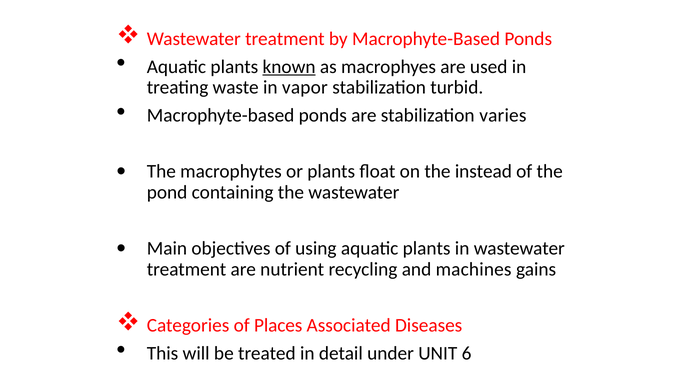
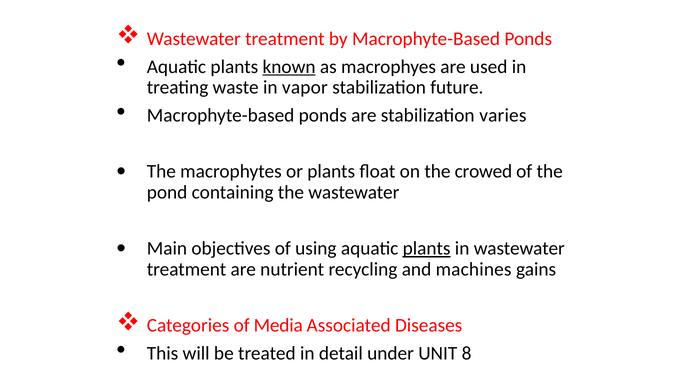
turbid: turbid -> future (457, 87)
instead: instead -> crowed (483, 172)
plants underline: none -> present (427, 248)
Places: Places -> Media (278, 325)
6: 6 -> 8 (467, 353)
